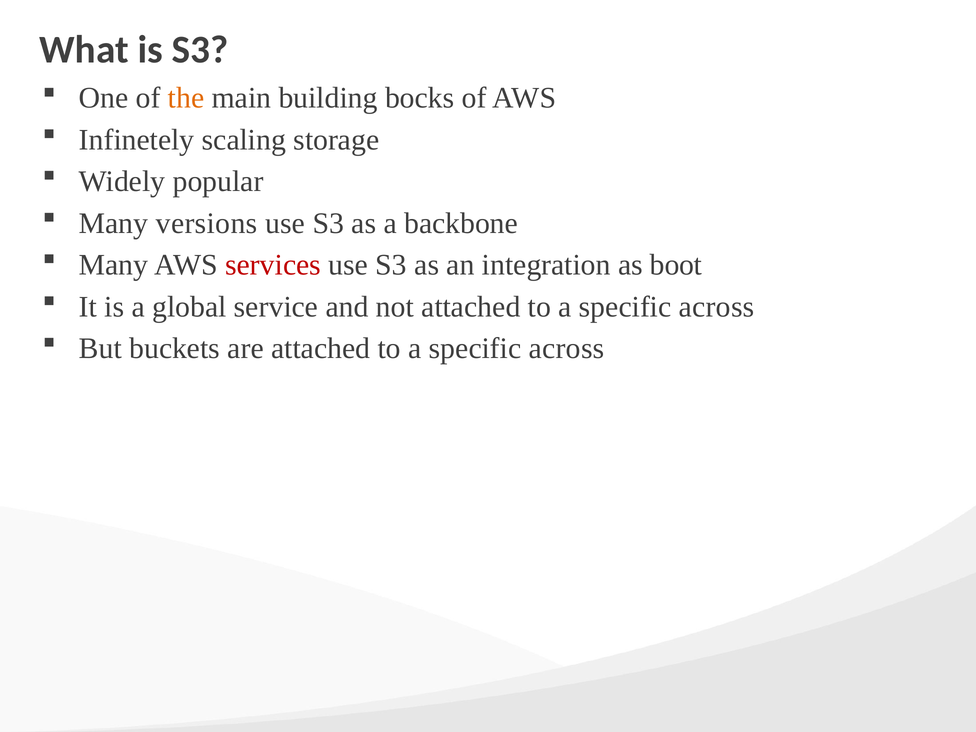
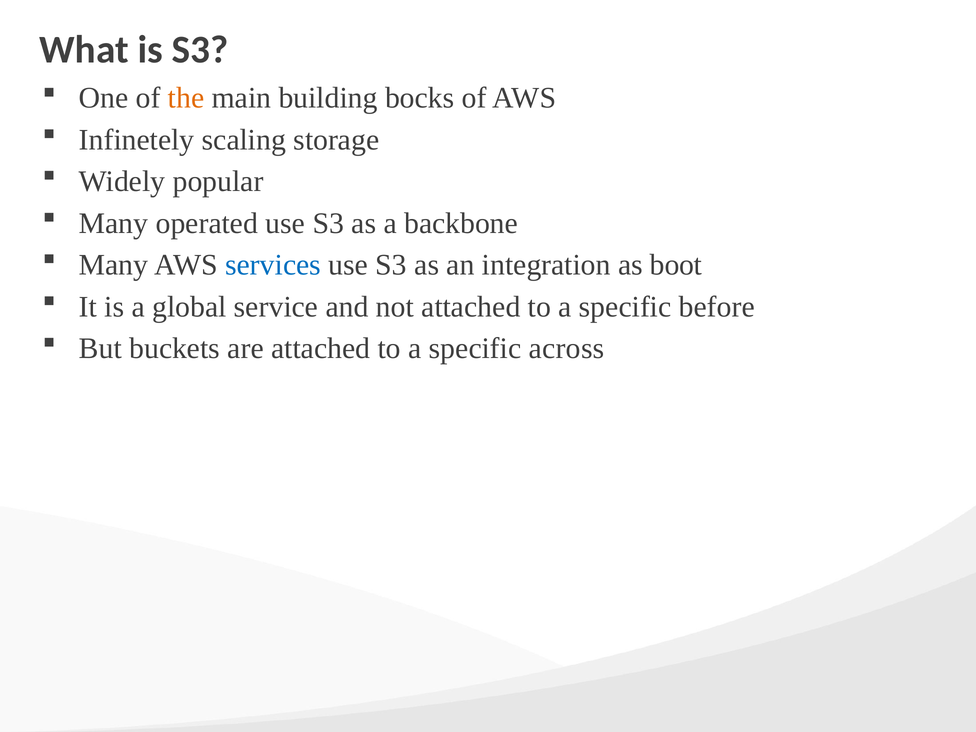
versions: versions -> operated (207, 223)
services colour: red -> blue (273, 265)
across: across -> before (717, 307)
